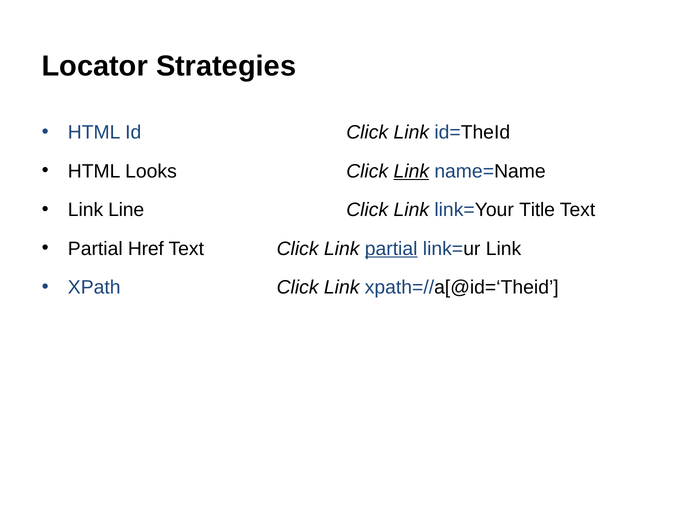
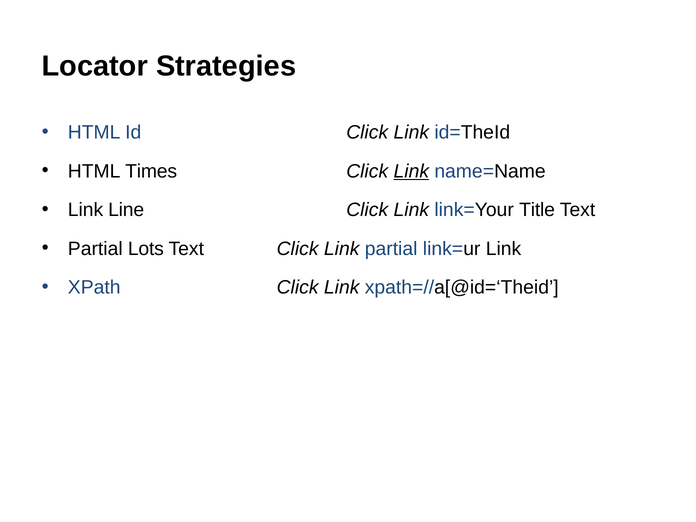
Looks: Looks -> Times (151, 171)
Href: Href -> Lots (146, 249)
partial underline: present -> none (391, 249)
